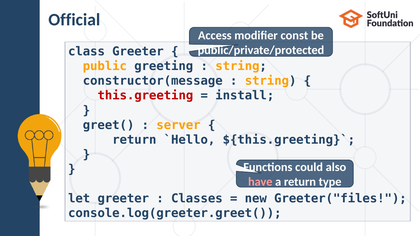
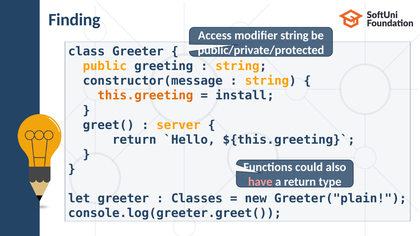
Official: Official -> Finding (74, 20)
modifier const: const -> string (294, 35)
this.greeting colour: red -> orange (145, 96)
Greeter("files: Greeter("files -> Greeter("plain (340, 199)
